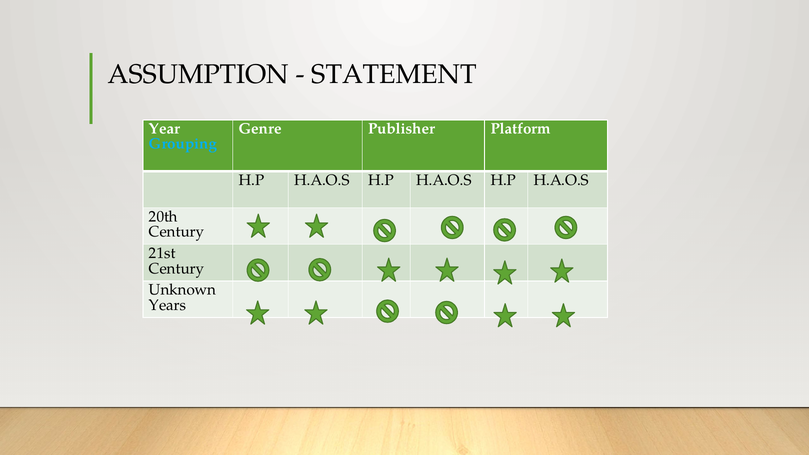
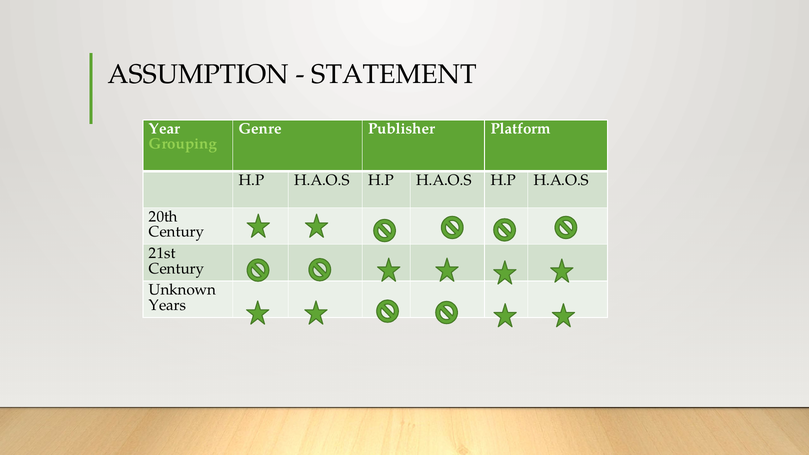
Grouping colour: light blue -> light green (183, 144)
